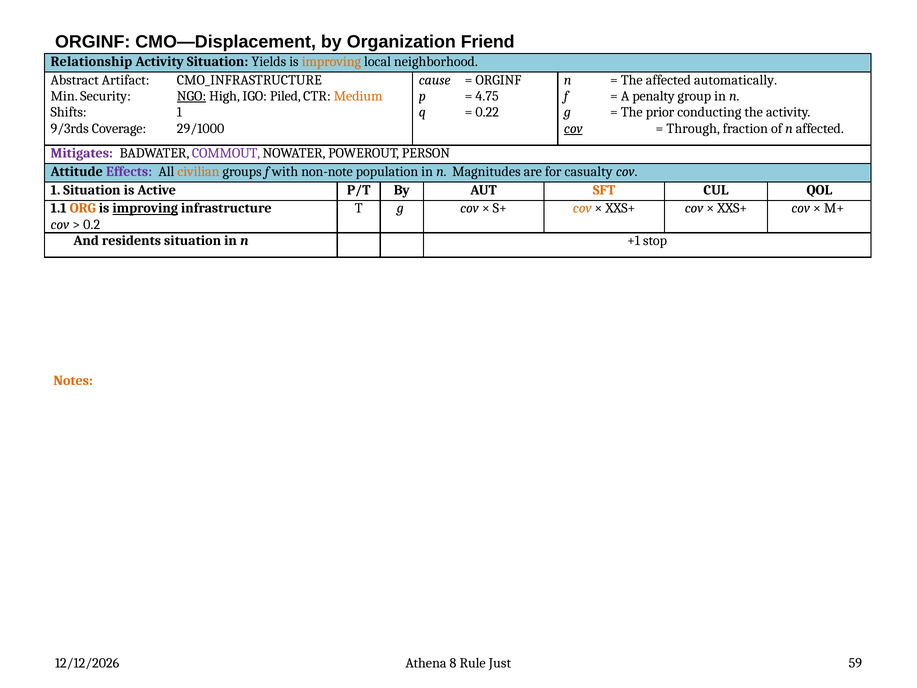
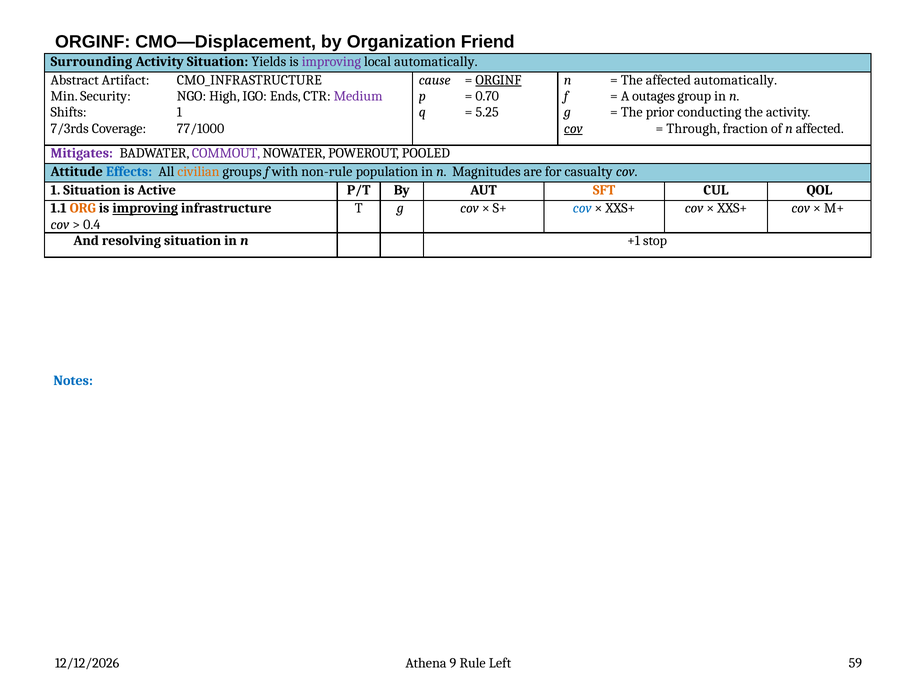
Relationship: Relationship -> Surrounding (91, 62)
improving colour: orange -> purple (331, 62)
local neighborhood: neighborhood -> automatically (436, 62)
ORGINF underline: none -> present (498, 80)
NGO underline: present -> none (192, 96)
Piled: Piled -> Ends (285, 96)
Medium colour: orange -> purple (358, 96)
4.75: 4.75 -> 0.70 (487, 96)
penalty: penalty -> outages (654, 96)
0.22: 0.22 -> 5.25 (487, 112)
9/3rds: 9/3rds -> 7/3rds (70, 129)
29/1000: 29/1000 -> 77/1000 (201, 129)
PERSON: PERSON -> POOLED (426, 153)
Effects colour: purple -> blue (129, 172)
non-note: non-note -> non-rule (327, 172)
cov colour: orange -> blue (582, 208)
0.2: 0.2 -> 0.4 (92, 224)
residents: residents -> resolving (131, 241)
Notes colour: orange -> blue (73, 381)
8: 8 -> 9 (453, 663)
Just: Just -> Left (500, 663)
